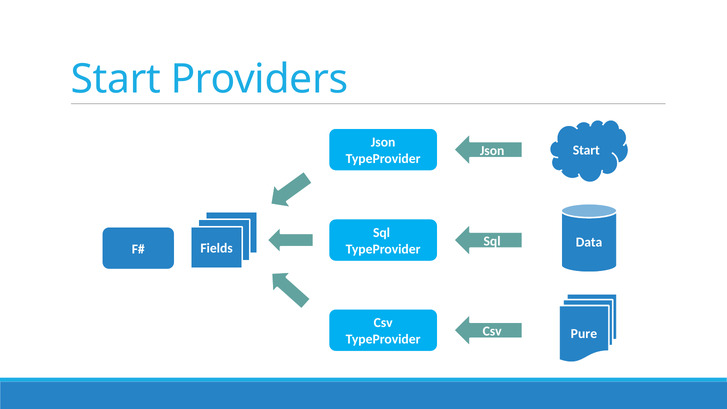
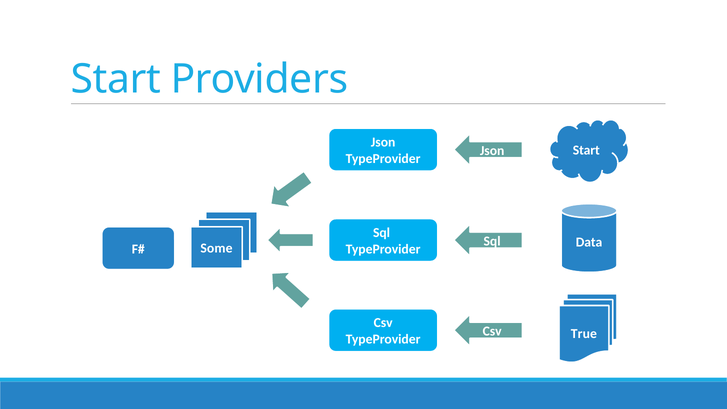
Fields: Fields -> Some (216, 248)
Pure: Pure -> True (584, 334)
